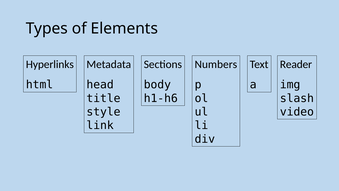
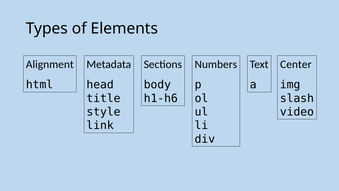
Hyperlinks: Hyperlinks -> Alignment (50, 64)
Reader: Reader -> Center (296, 64)
